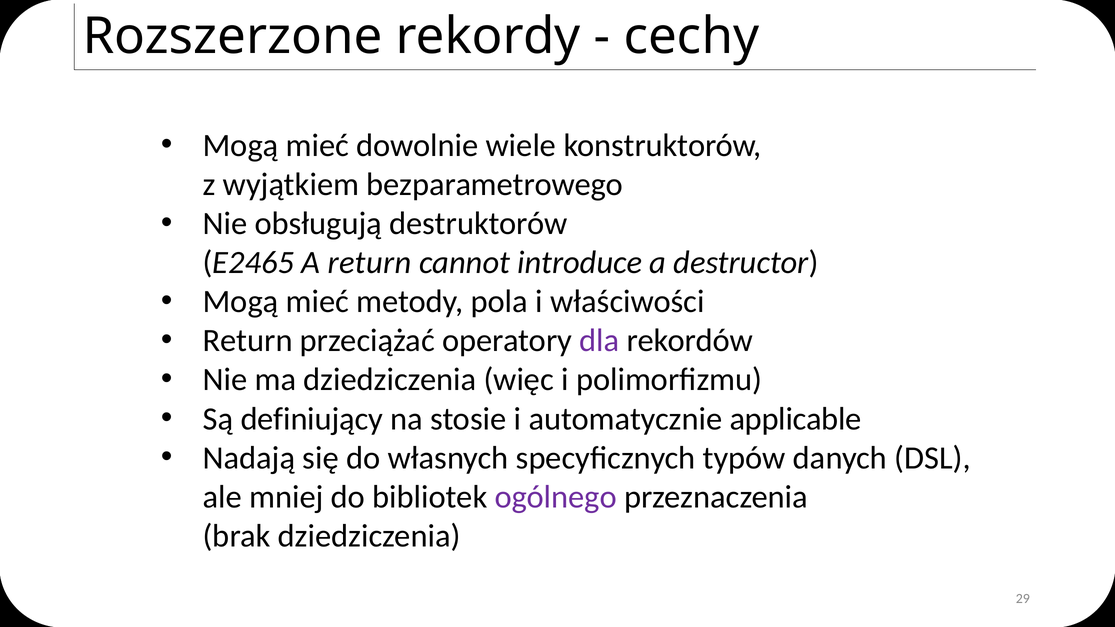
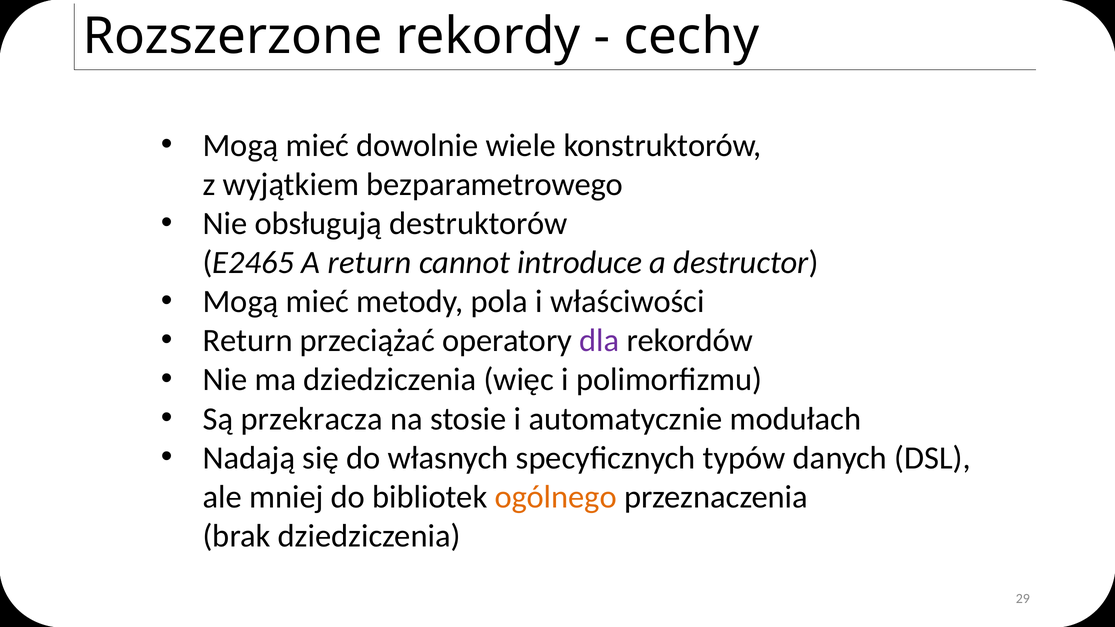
definiujący: definiujący -> przekracza (312, 419)
applicable: applicable -> modułach (795, 419)
ogólnego colour: purple -> orange (556, 497)
